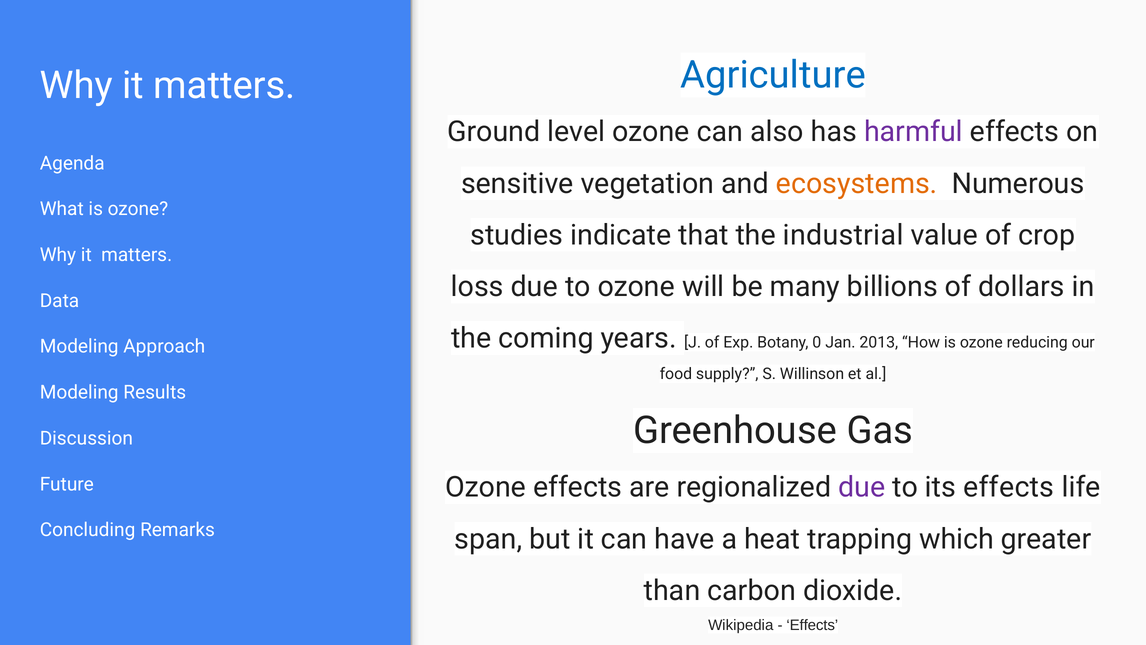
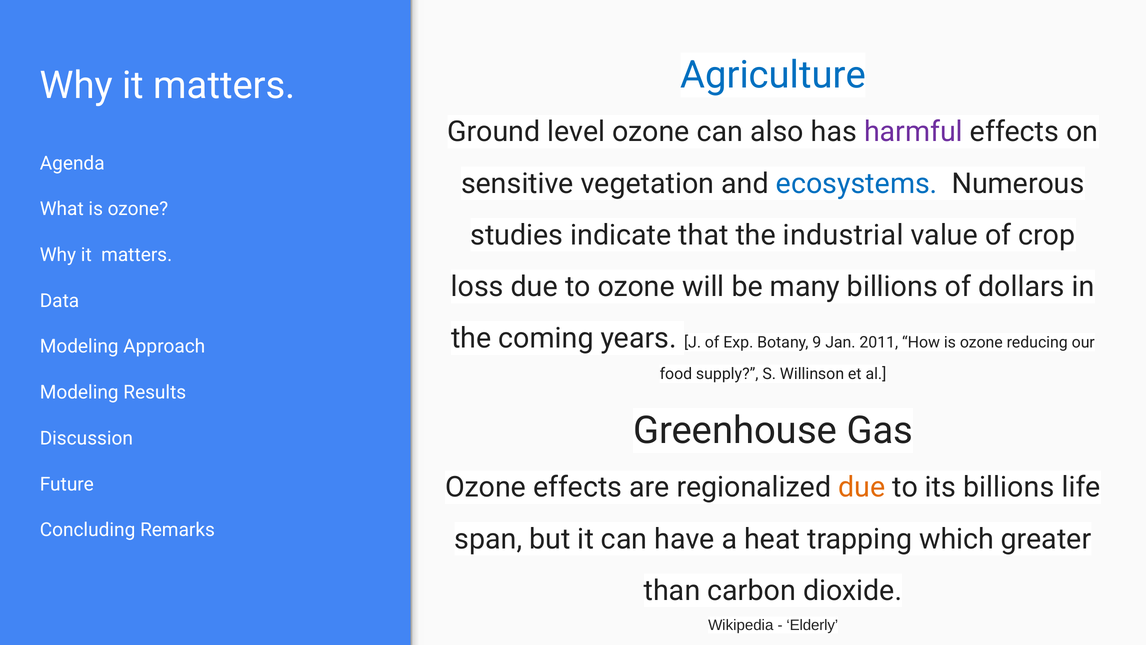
ecosystems colour: orange -> blue (857, 183)
0: 0 -> 9 (817, 342)
2013: 2013 -> 2011 (879, 342)
due colour: purple -> orange (862, 487)
its effects: effects -> billions (1009, 487)
Effects: Effects -> Elderly (812, 625)
